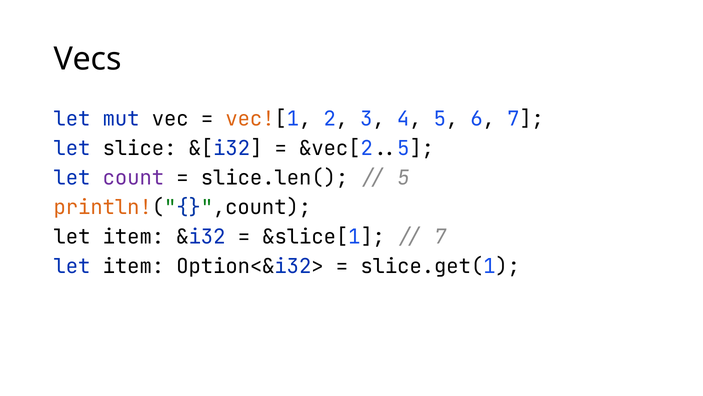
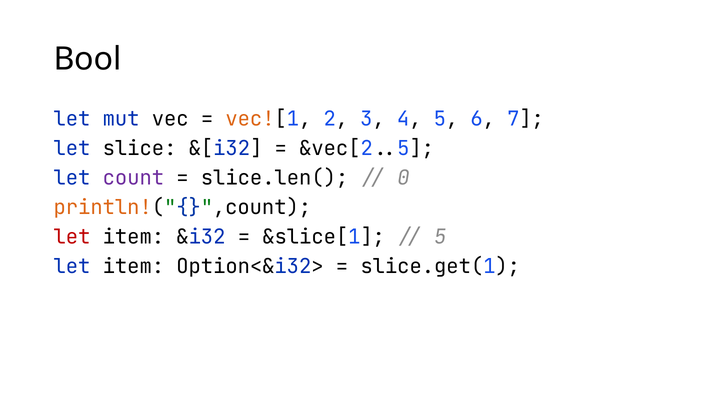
Vecs: Vecs -> Bool (88, 59)
5: 5 -> 0 (404, 178)
let colour: black -> red (72, 237)
7: 7 -> 5 (440, 237)
